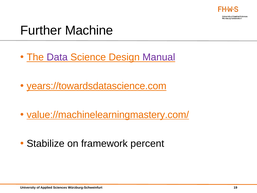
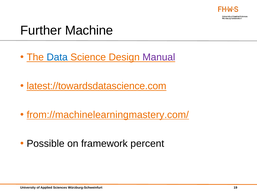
Data colour: purple -> blue (57, 57)
years://towardsdatascience.com: years://towardsdatascience.com -> latest://towardsdatascience.com (97, 86)
value://machinelearningmastery.com/: value://machinelearningmastery.com/ -> from://machinelearningmastery.com/ (108, 115)
Stabilize: Stabilize -> Possible (46, 143)
